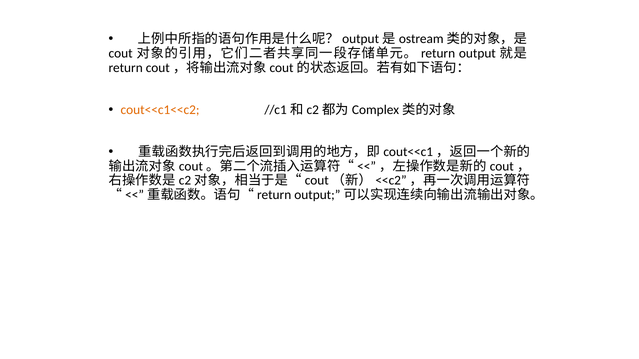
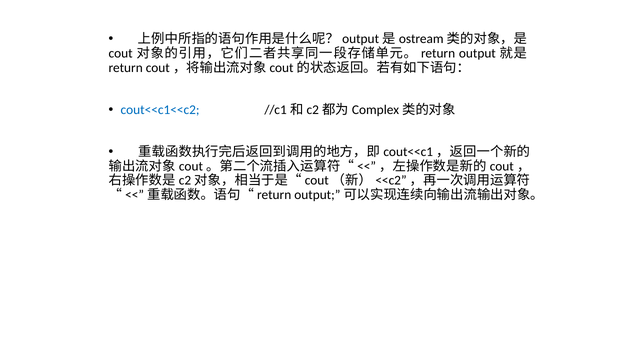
cout<<c1<<c2 colour: orange -> blue (160, 110)
